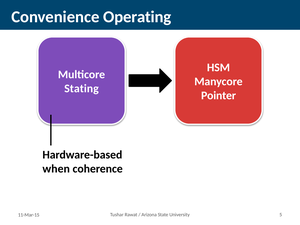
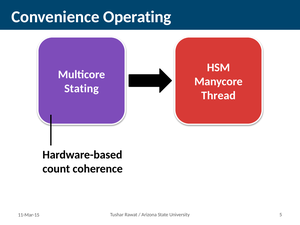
Pointer: Pointer -> Thread (218, 95)
when: when -> count (56, 169)
